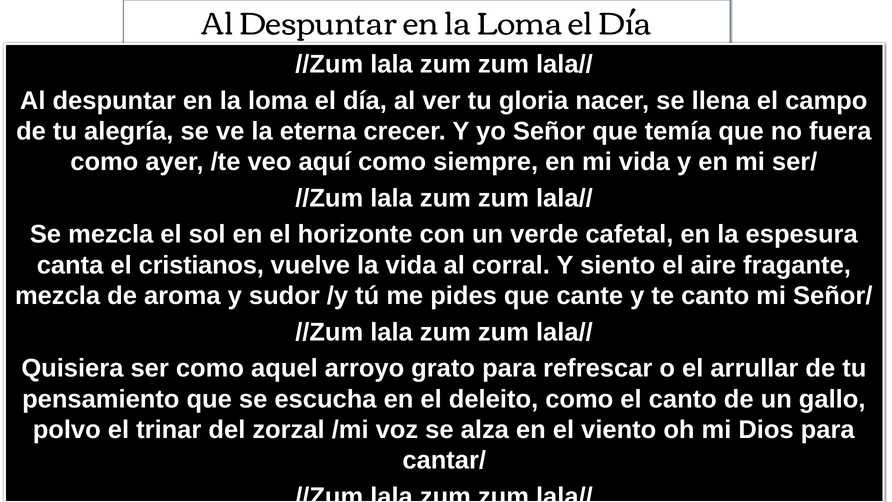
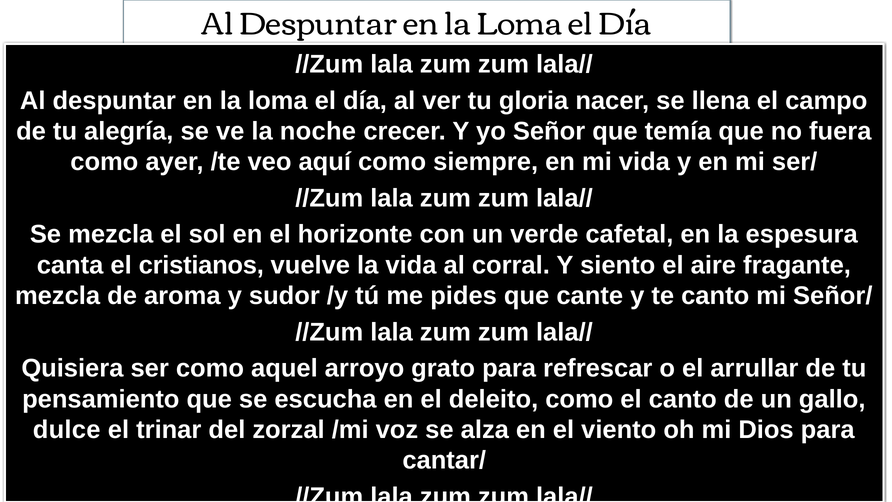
eterna: eterna -> noche (318, 131)
polvo: polvo -> dulce (67, 430)
